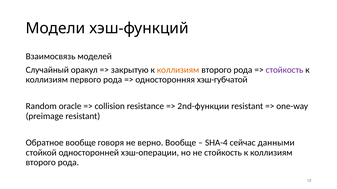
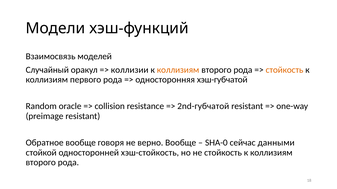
закрытую: закрытую -> коллизии (130, 70)
стойкость colour: purple -> orange (284, 70)
2nd-функции: 2nd-функции -> 2nd-губчатой (203, 107)
SHA-4: SHA-4 -> SHA-0 (216, 143)
хэш-операции: хэш-операции -> хэш-стойкость (150, 153)
